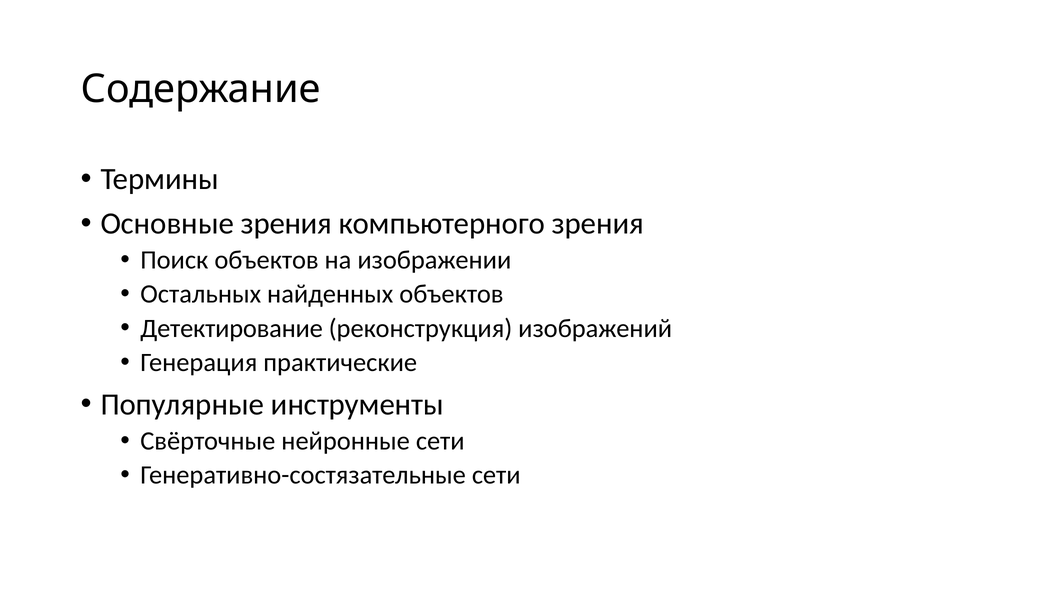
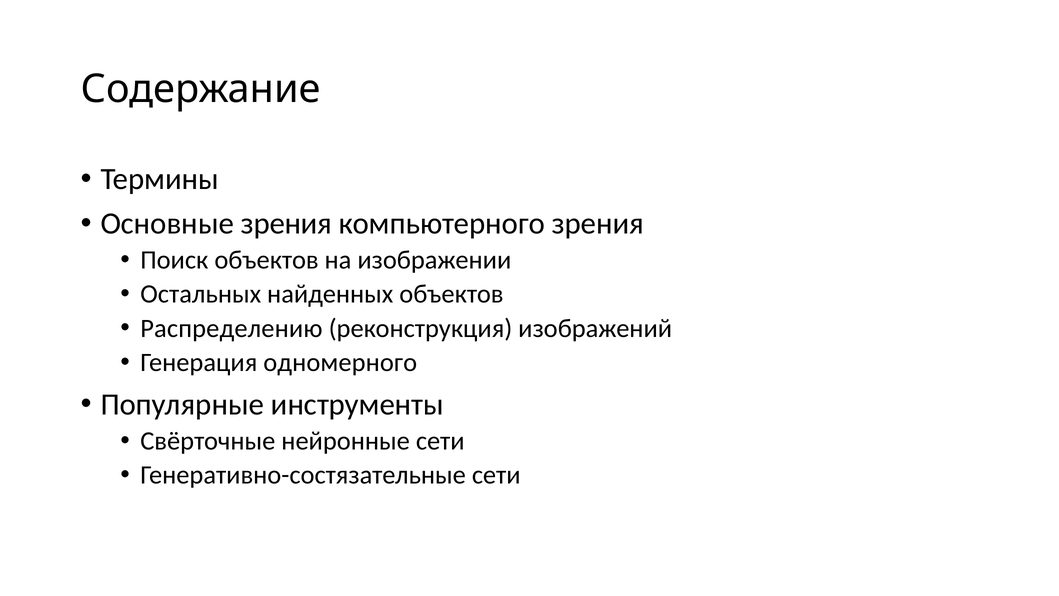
Детектирование: Детектирование -> Распределению (231, 328)
практические: практические -> одномерного (340, 362)
